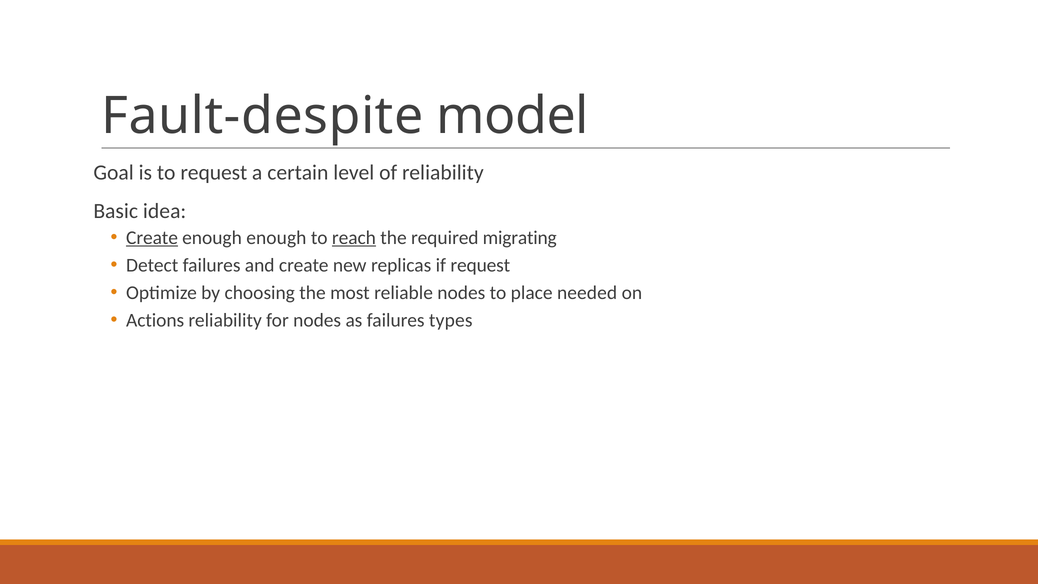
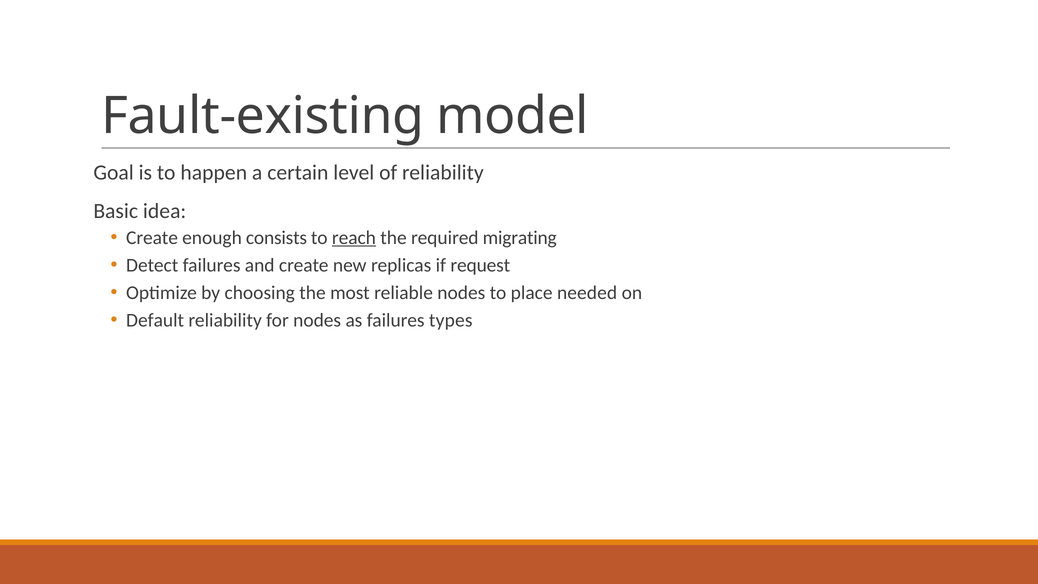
Fault-despite: Fault-despite -> Fault-existing (263, 116)
to request: request -> happen (214, 173)
Create underline: present -> none (152, 238)
enough enough: enough -> consists (277, 238)
Actions: Actions -> Default (155, 320)
